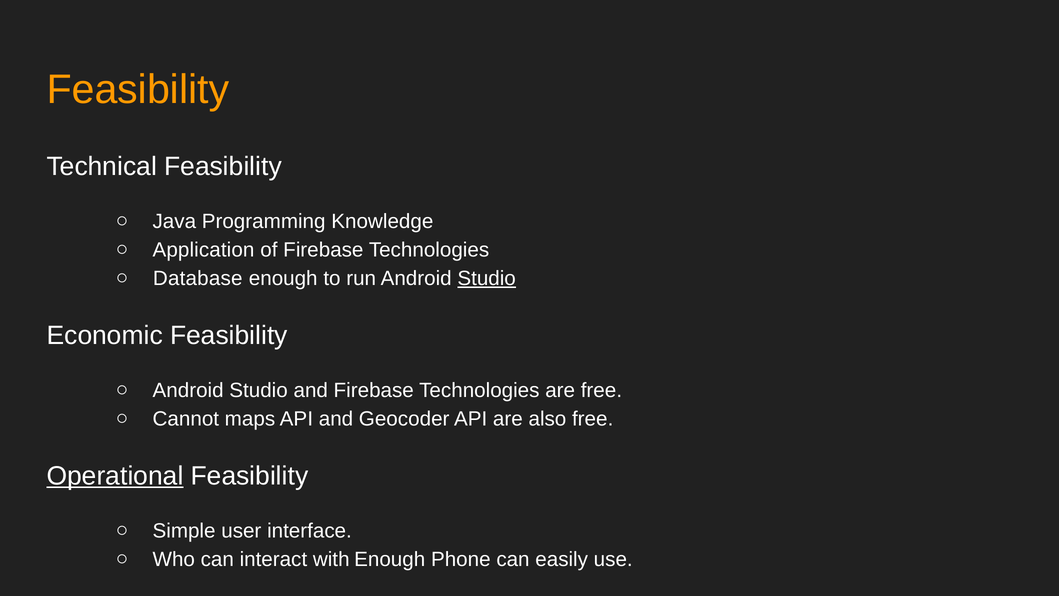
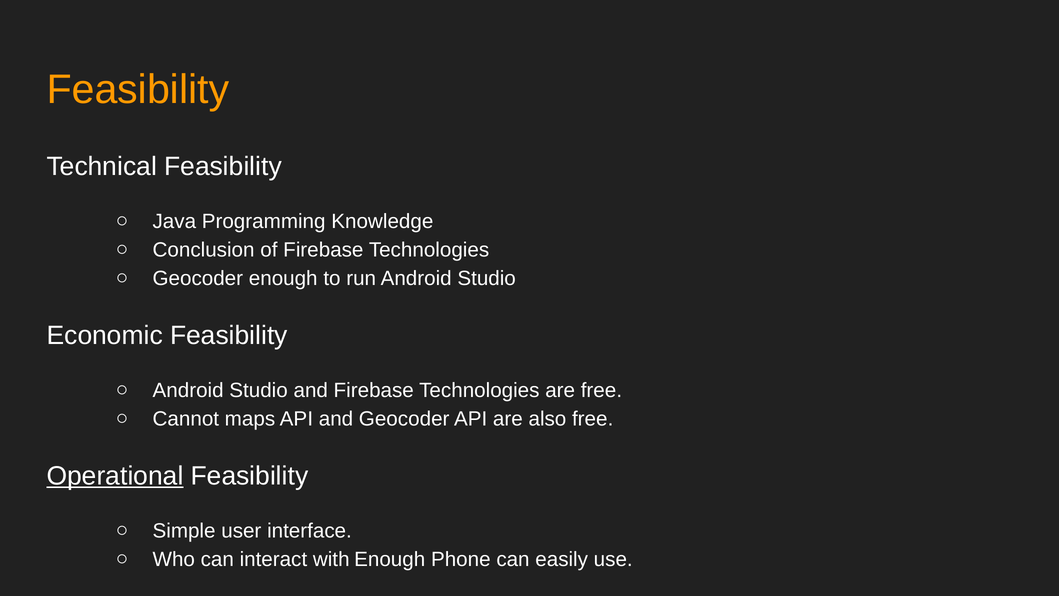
Application: Application -> Conclusion (204, 250)
Database: Database -> Geocoder (198, 278)
Studio underline: present -> none (487, 278)
